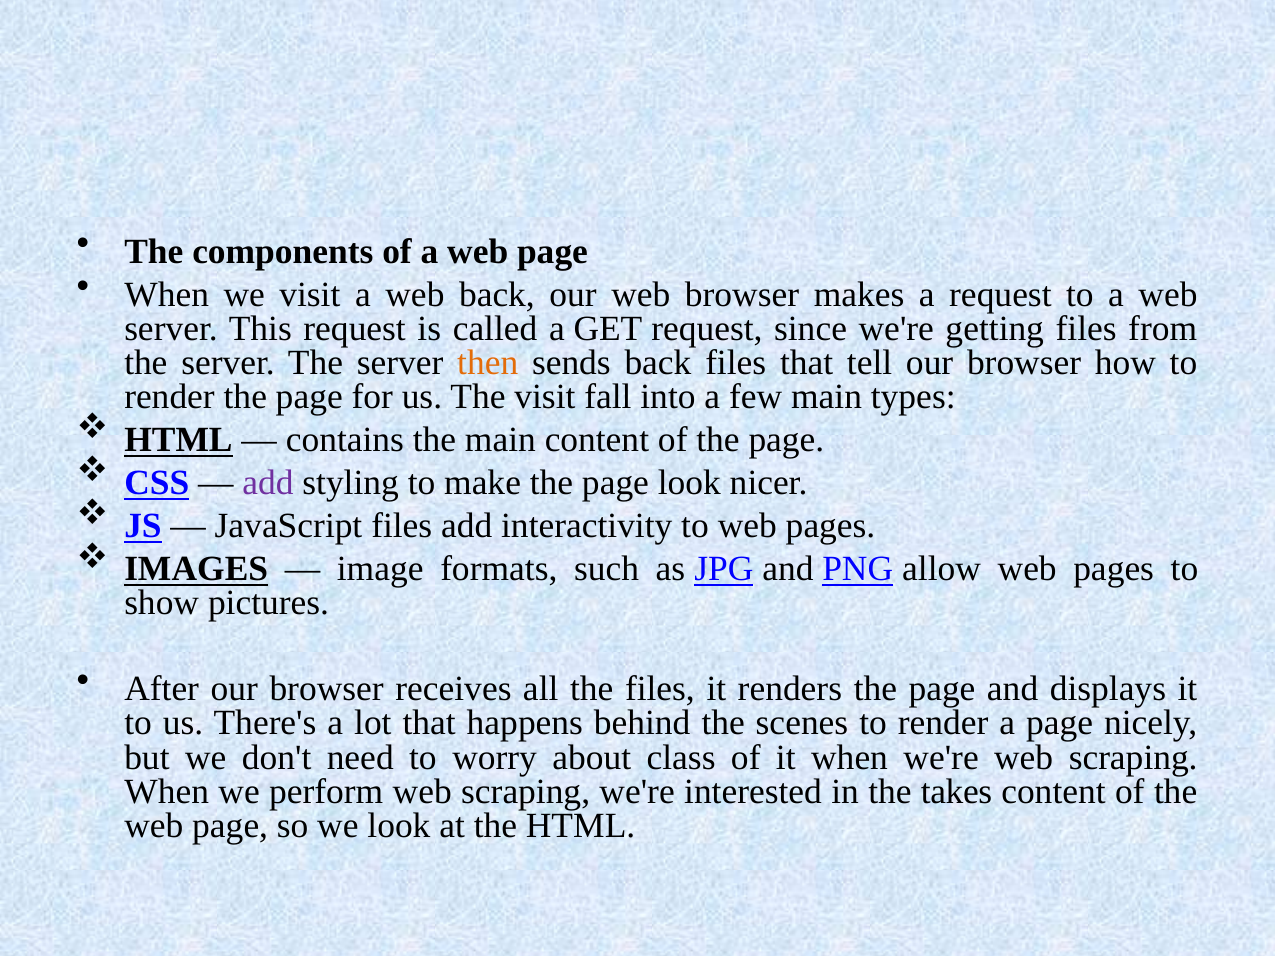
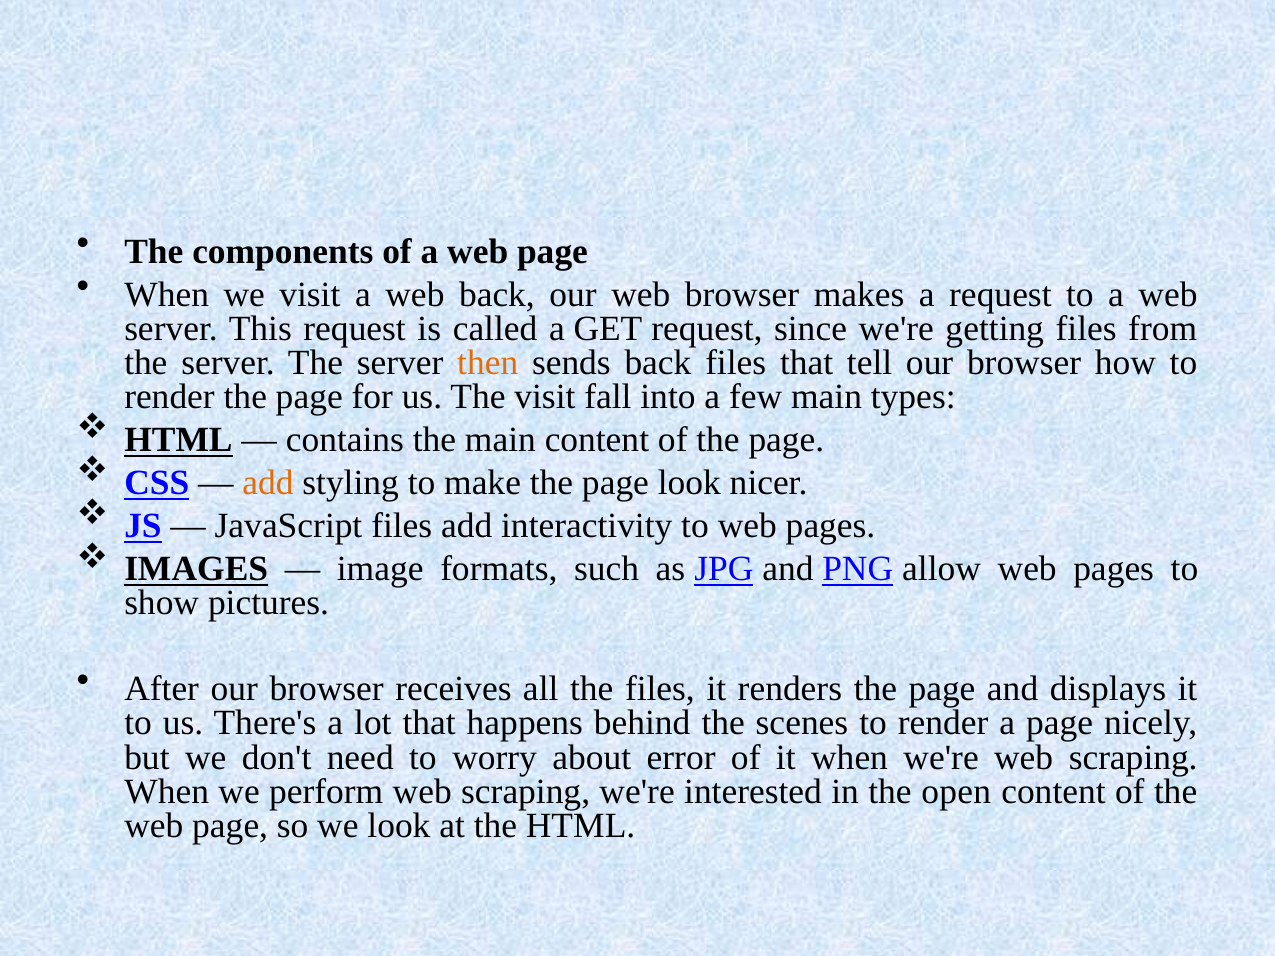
add colour: purple -> orange (268, 483)
class: class -> error (681, 758)
takes: takes -> open (956, 792)
